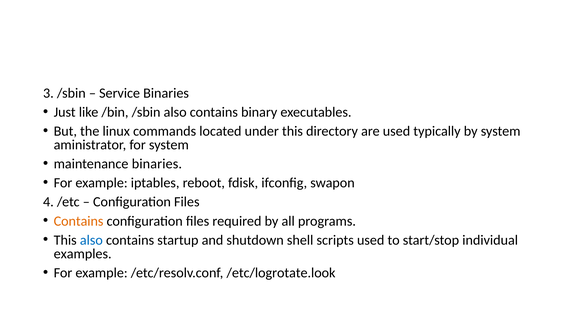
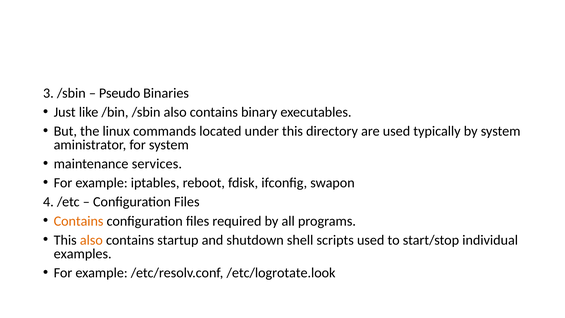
Service: Service -> Pseudo (120, 93)
maintenance binaries: binaries -> services (157, 164)
also colour: blue -> orange (91, 240)
